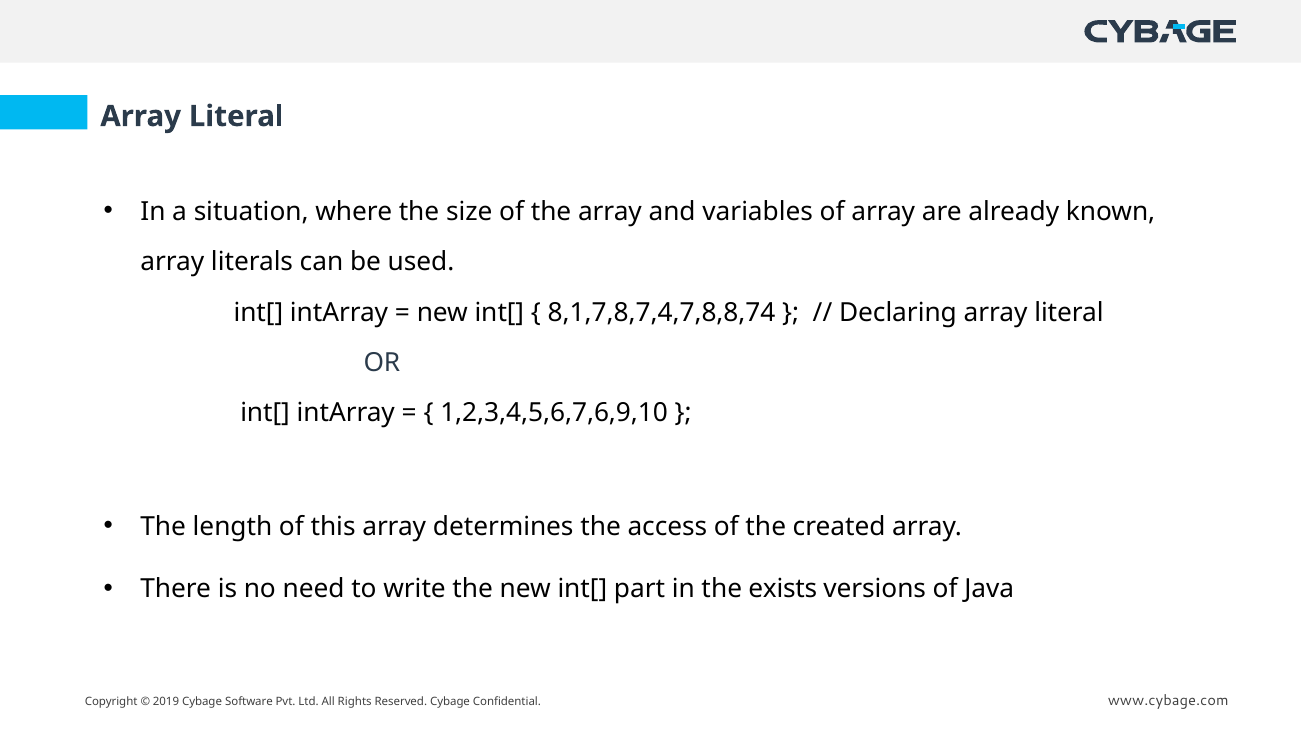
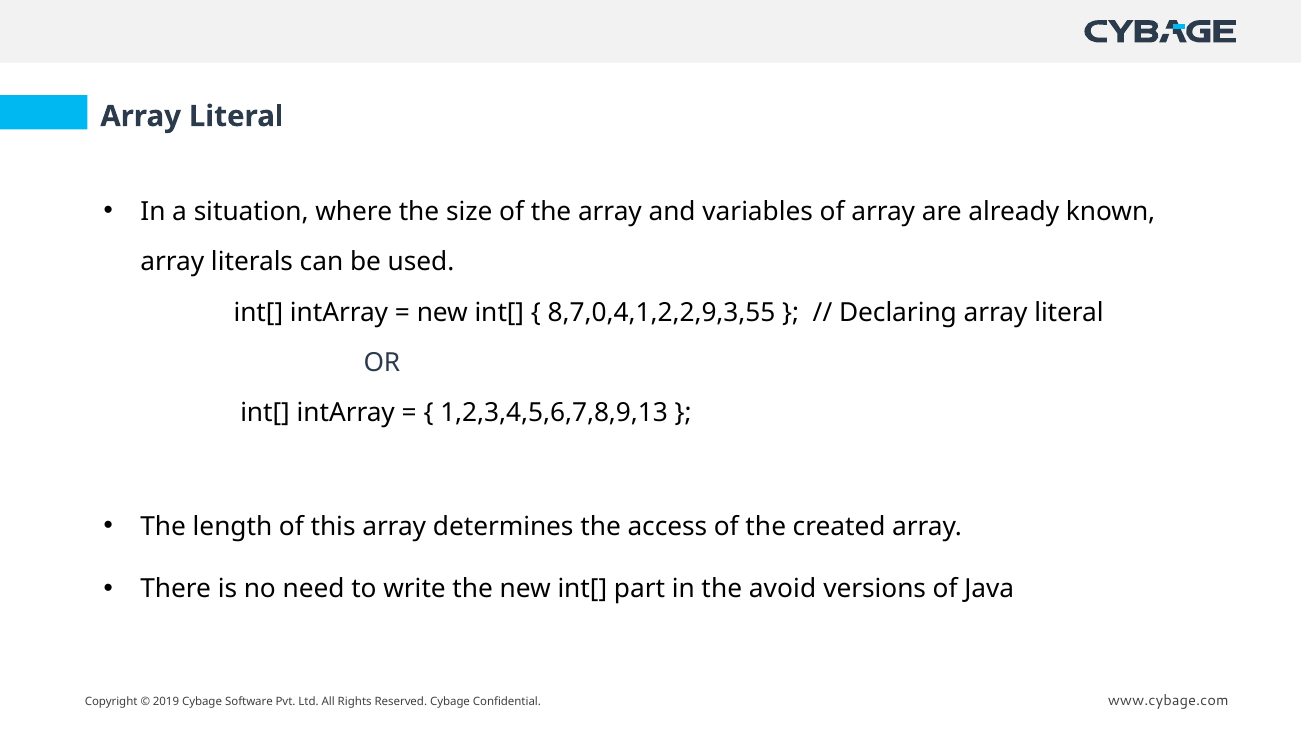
8,1,7,8,7,4,7,8,8,74: 8,1,7,8,7,4,7,8,8,74 -> 8,7,0,4,1,2,2,9,3,55 (662, 312)
1,2,3,4,5,6,7,6,9,10: 1,2,3,4,5,6,7,6,9,10 -> 1,2,3,4,5,6,7,8,9,13 (554, 413)
exists: exists -> avoid (783, 589)
